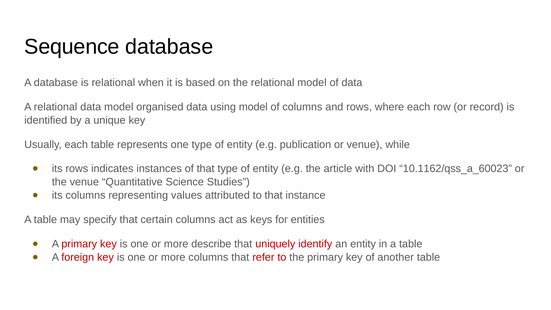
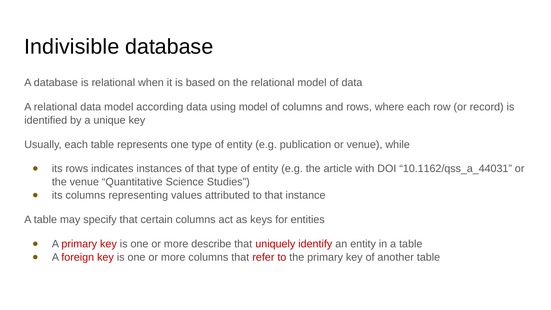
Sequence: Sequence -> Indivisible (72, 47)
organised: organised -> according (160, 107)
10.1162/qss_a_60023: 10.1162/qss_a_60023 -> 10.1162/qss_a_44031 (456, 169)
